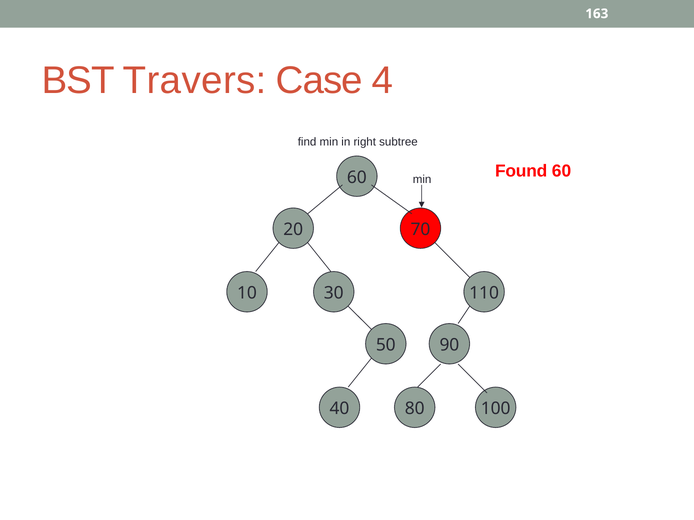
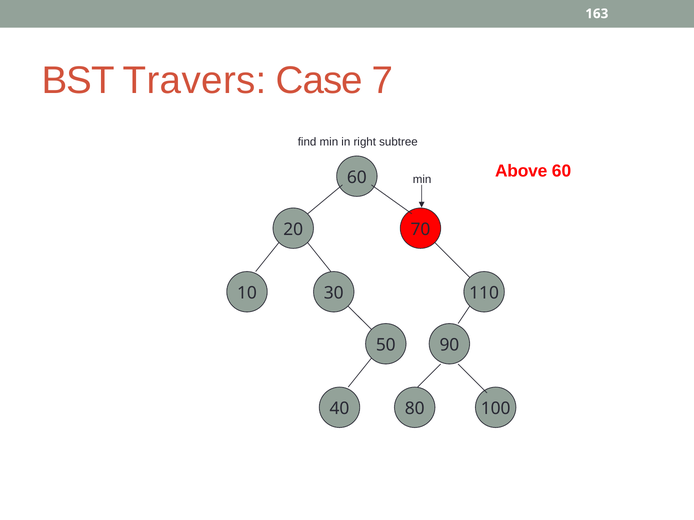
4: 4 -> 7 (382, 81)
Found: Found -> Above (521, 171)
